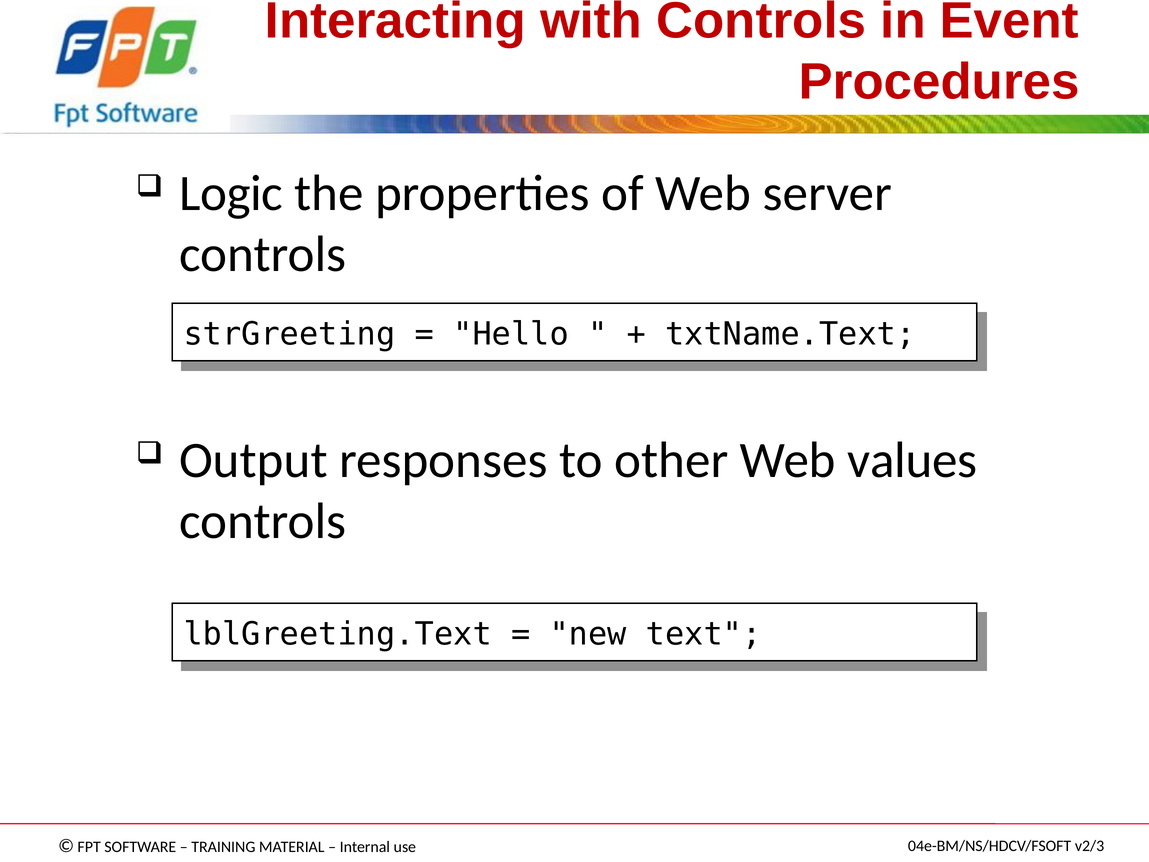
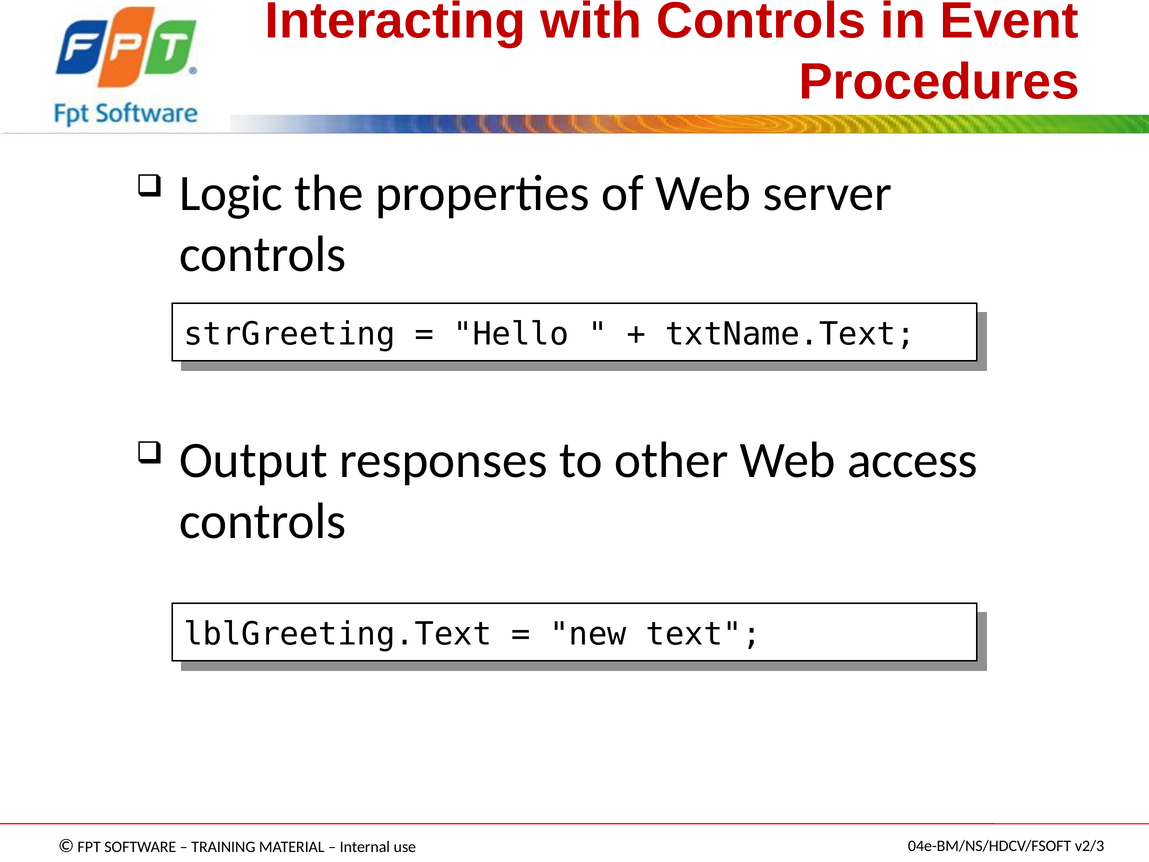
values: values -> access (912, 460)
